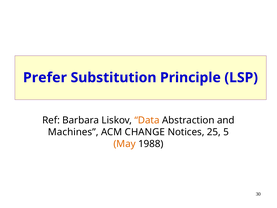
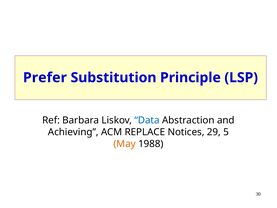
Data colour: orange -> blue (147, 120)
Machines: Machines -> Achieving (73, 132)
CHANGE: CHANGE -> REPLACE (145, 132)
25: 25 -> 29 (214, 132)
